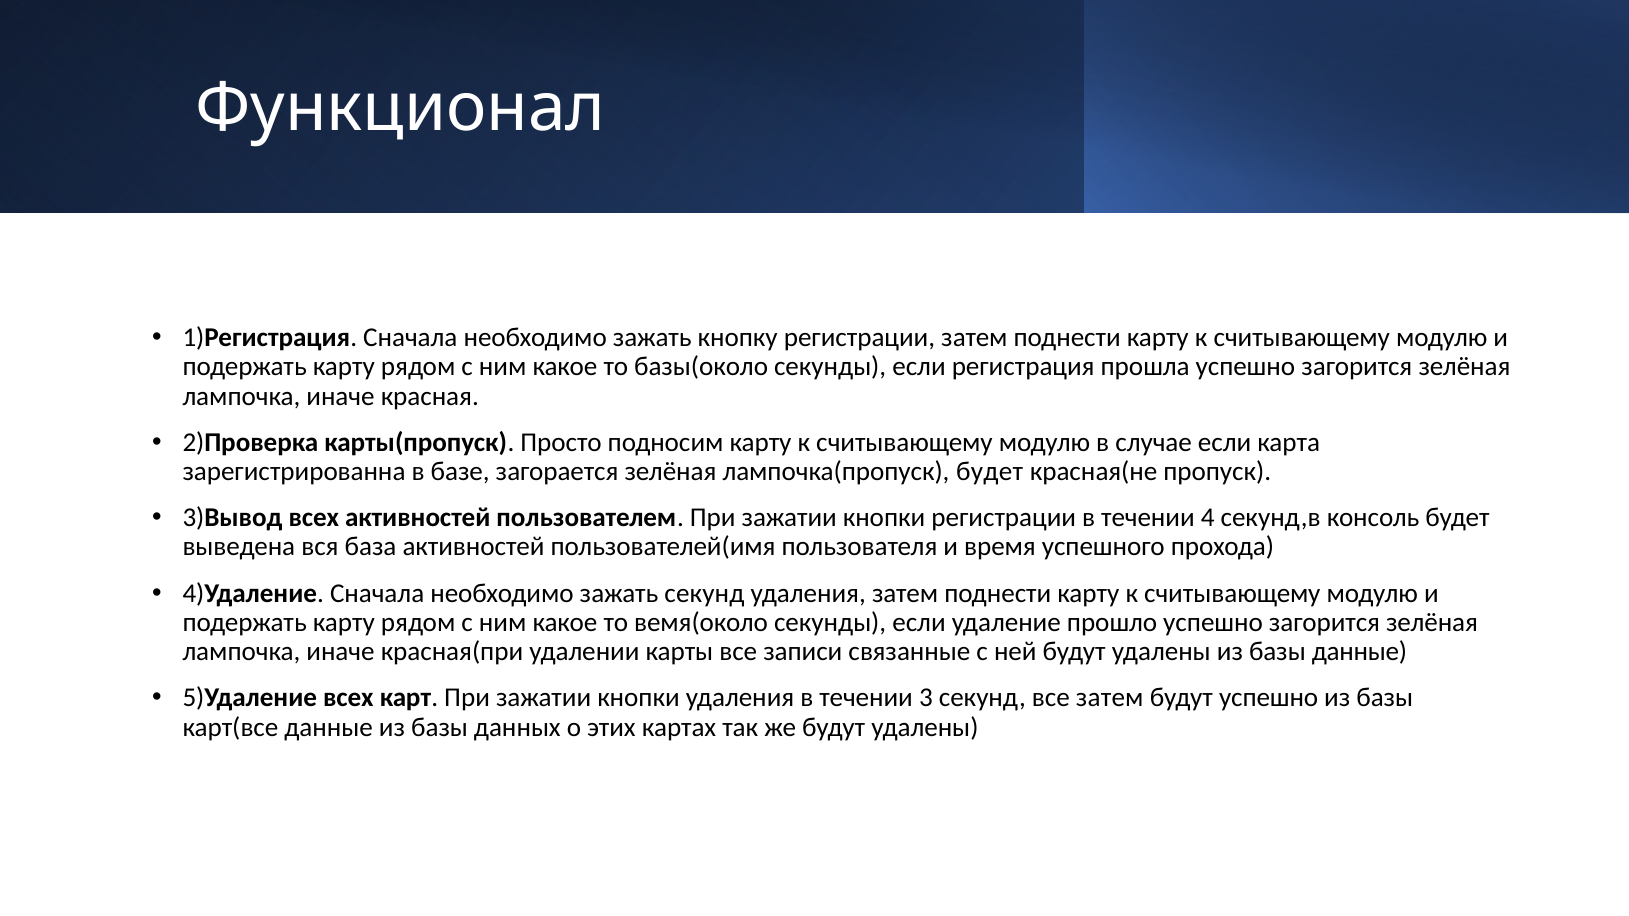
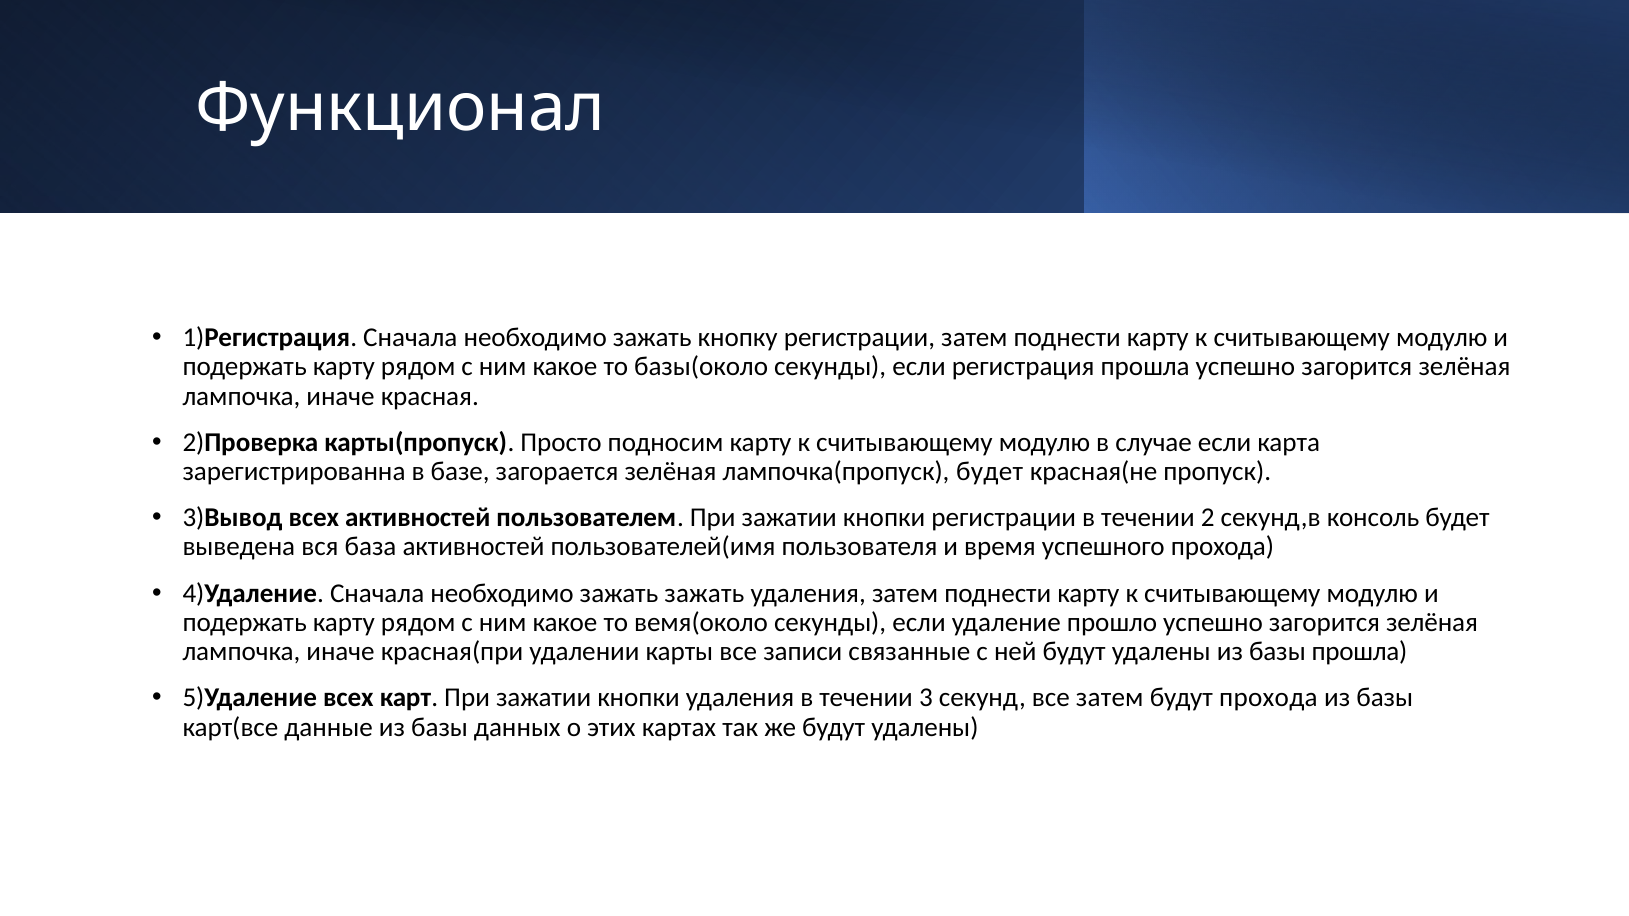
4: 4 -> 2 (1208, 518)
зажать секунд: секунд -> зажать (704, 593)
базы данные: данные -> прошла (1359, 652)
будут успешно: успешно -> прохода (1268, 698)
